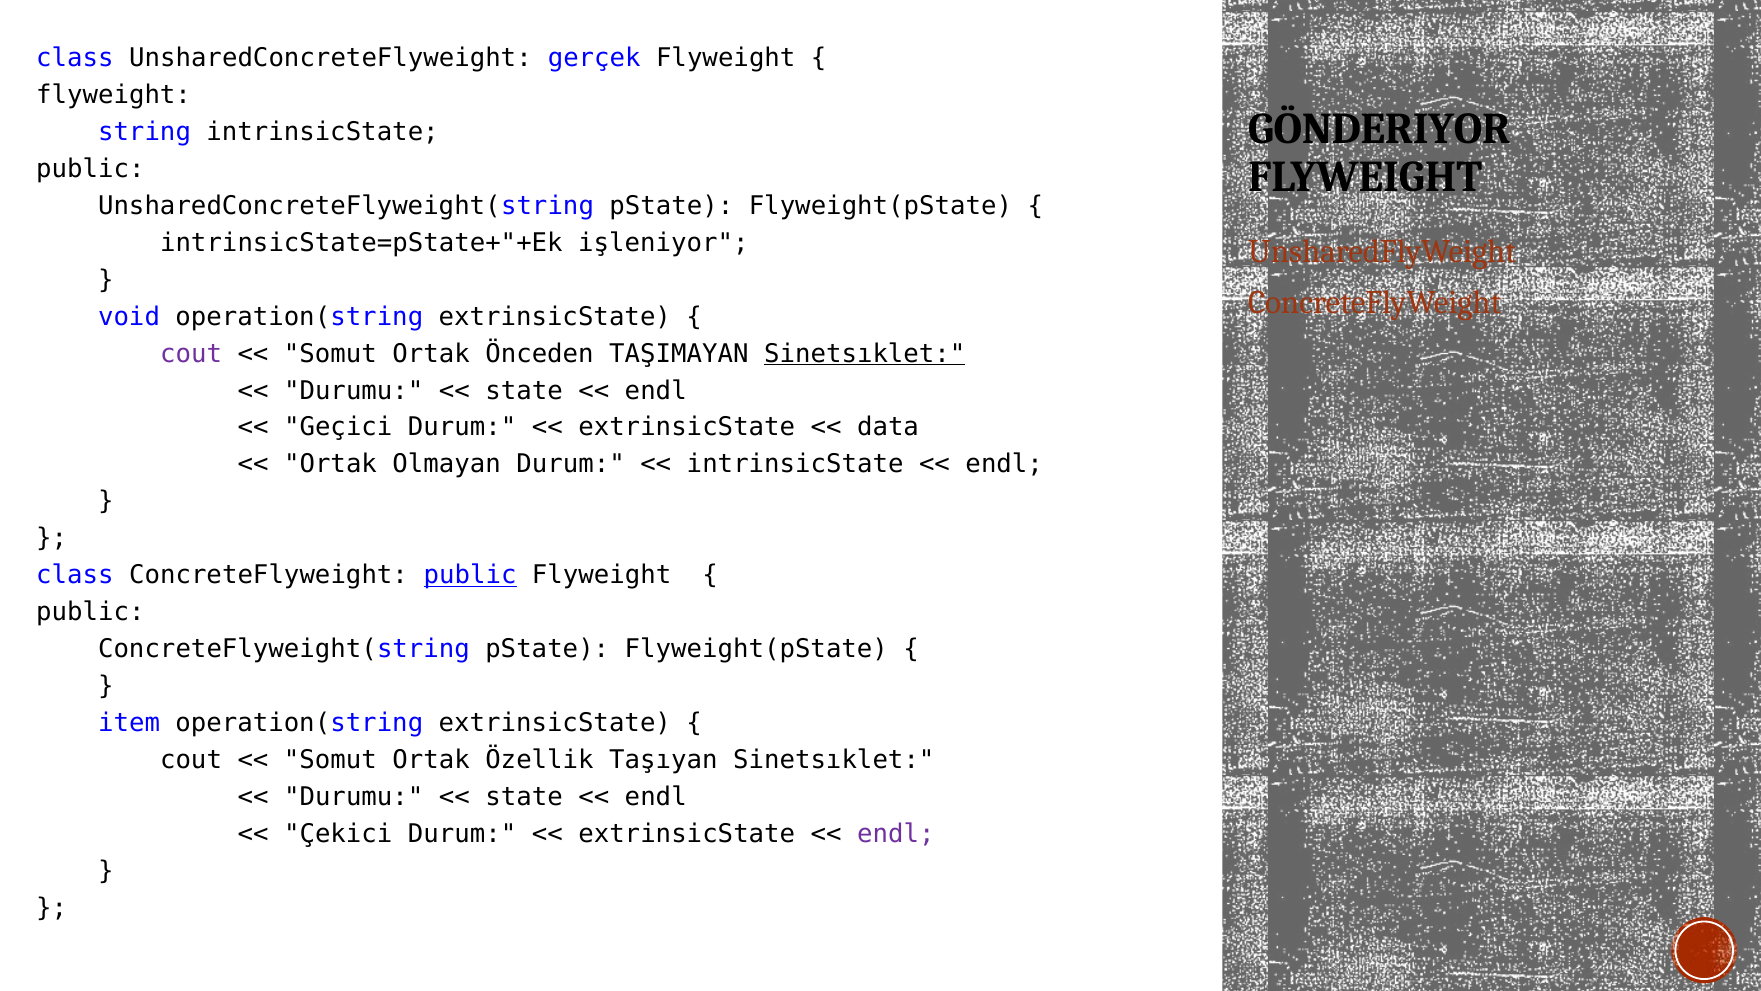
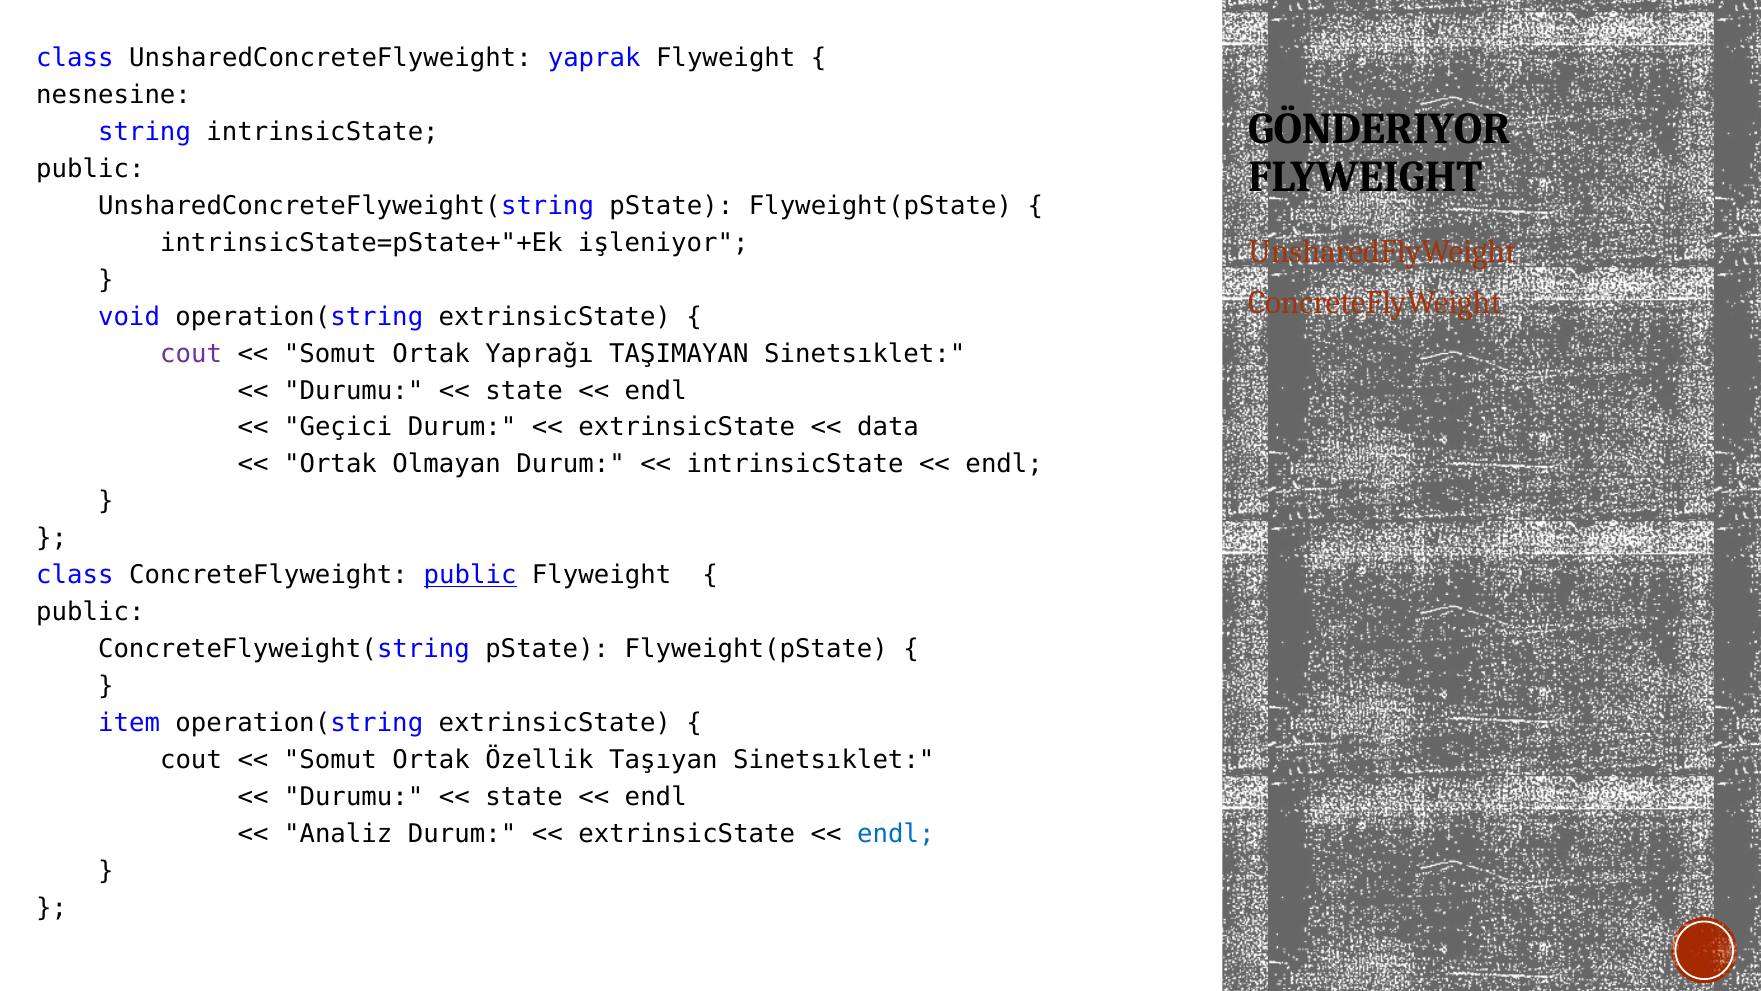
gerçek: gerçek -> yaprak (594, 58)
flyweight: flyweight -> nesnesine (114, 95)
Önceden: Önceden -> Yaprağı (539, 353)
Sinetsıklet underline: present -> none (865, 353)
Çekici: Çekici -> Analiz (338, 834)
endl colour: purple -> blue (896, 834)
